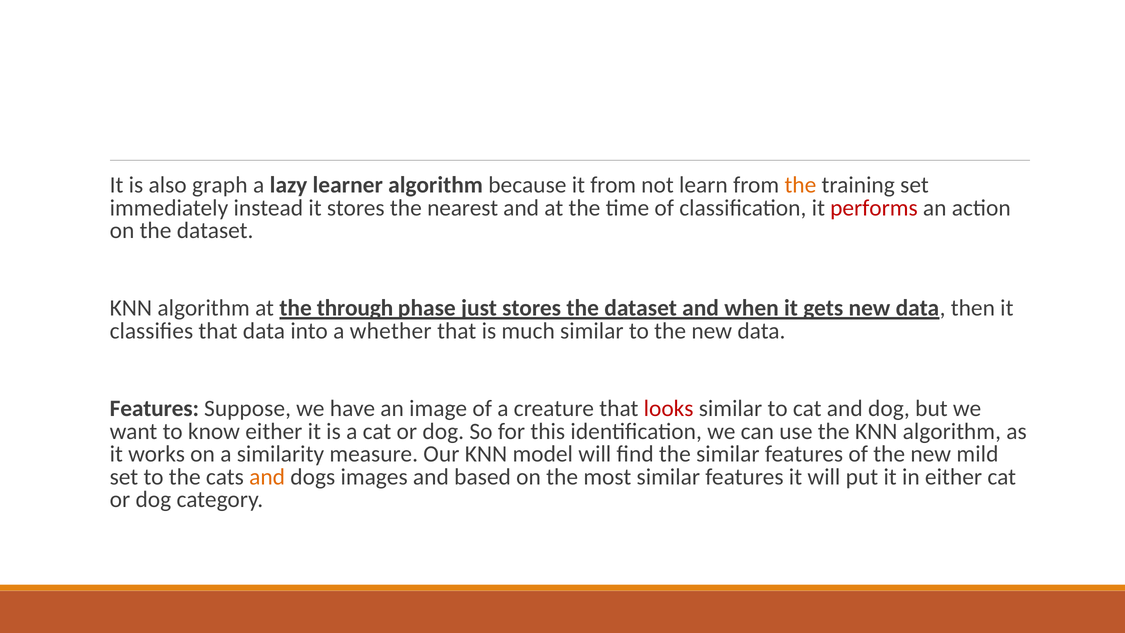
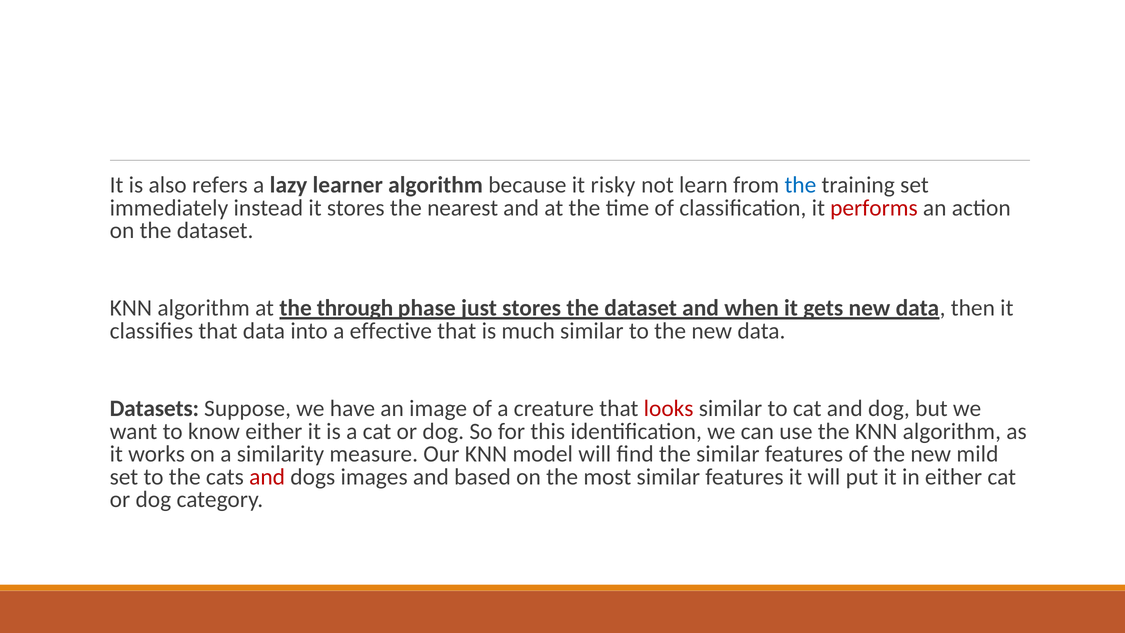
graph: graph -> refers (220, 185)
it from: from -> risky (613, 185)
the colour: orange -> blue (800, 185)
whether: whether -> effective (391, 331)
Features: Features -> Datasets (154, 408)
and colour: orange -> red (267, 477)
